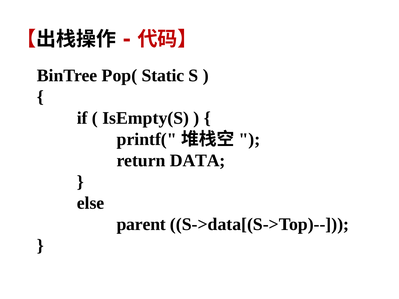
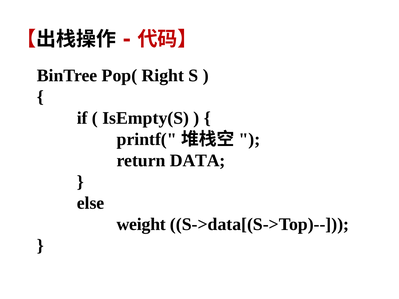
Static: Static -> Right (163, 75)
parent: parent -> weight (141, 224)
